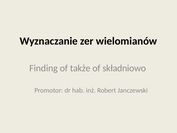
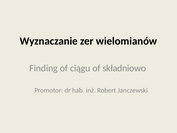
także: także -> ciągu (80, 68)
